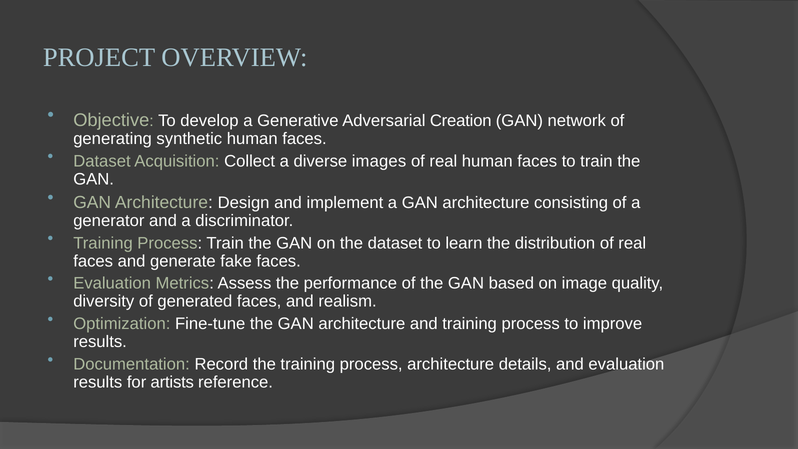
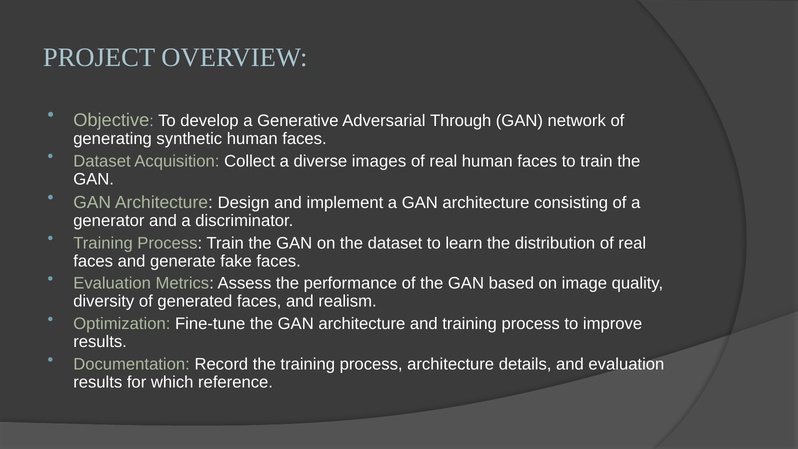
Creation: Creation -> Through (461, 120)
artists: artists -> which (172, 382)
